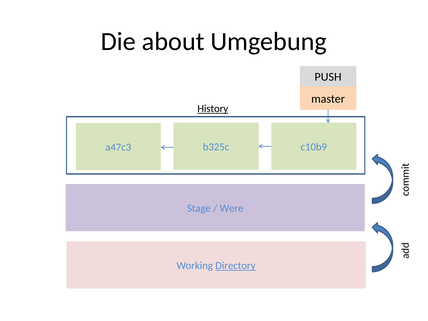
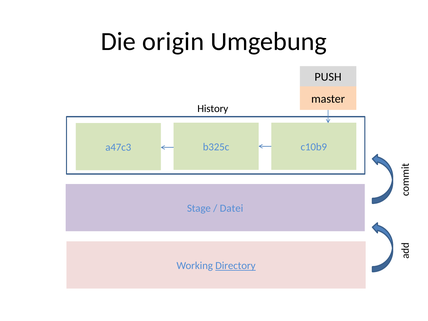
about: about -> origin (173, 41)
History underline: present -> none (213, 109)
Were: Were -> Datei (231, 208)
